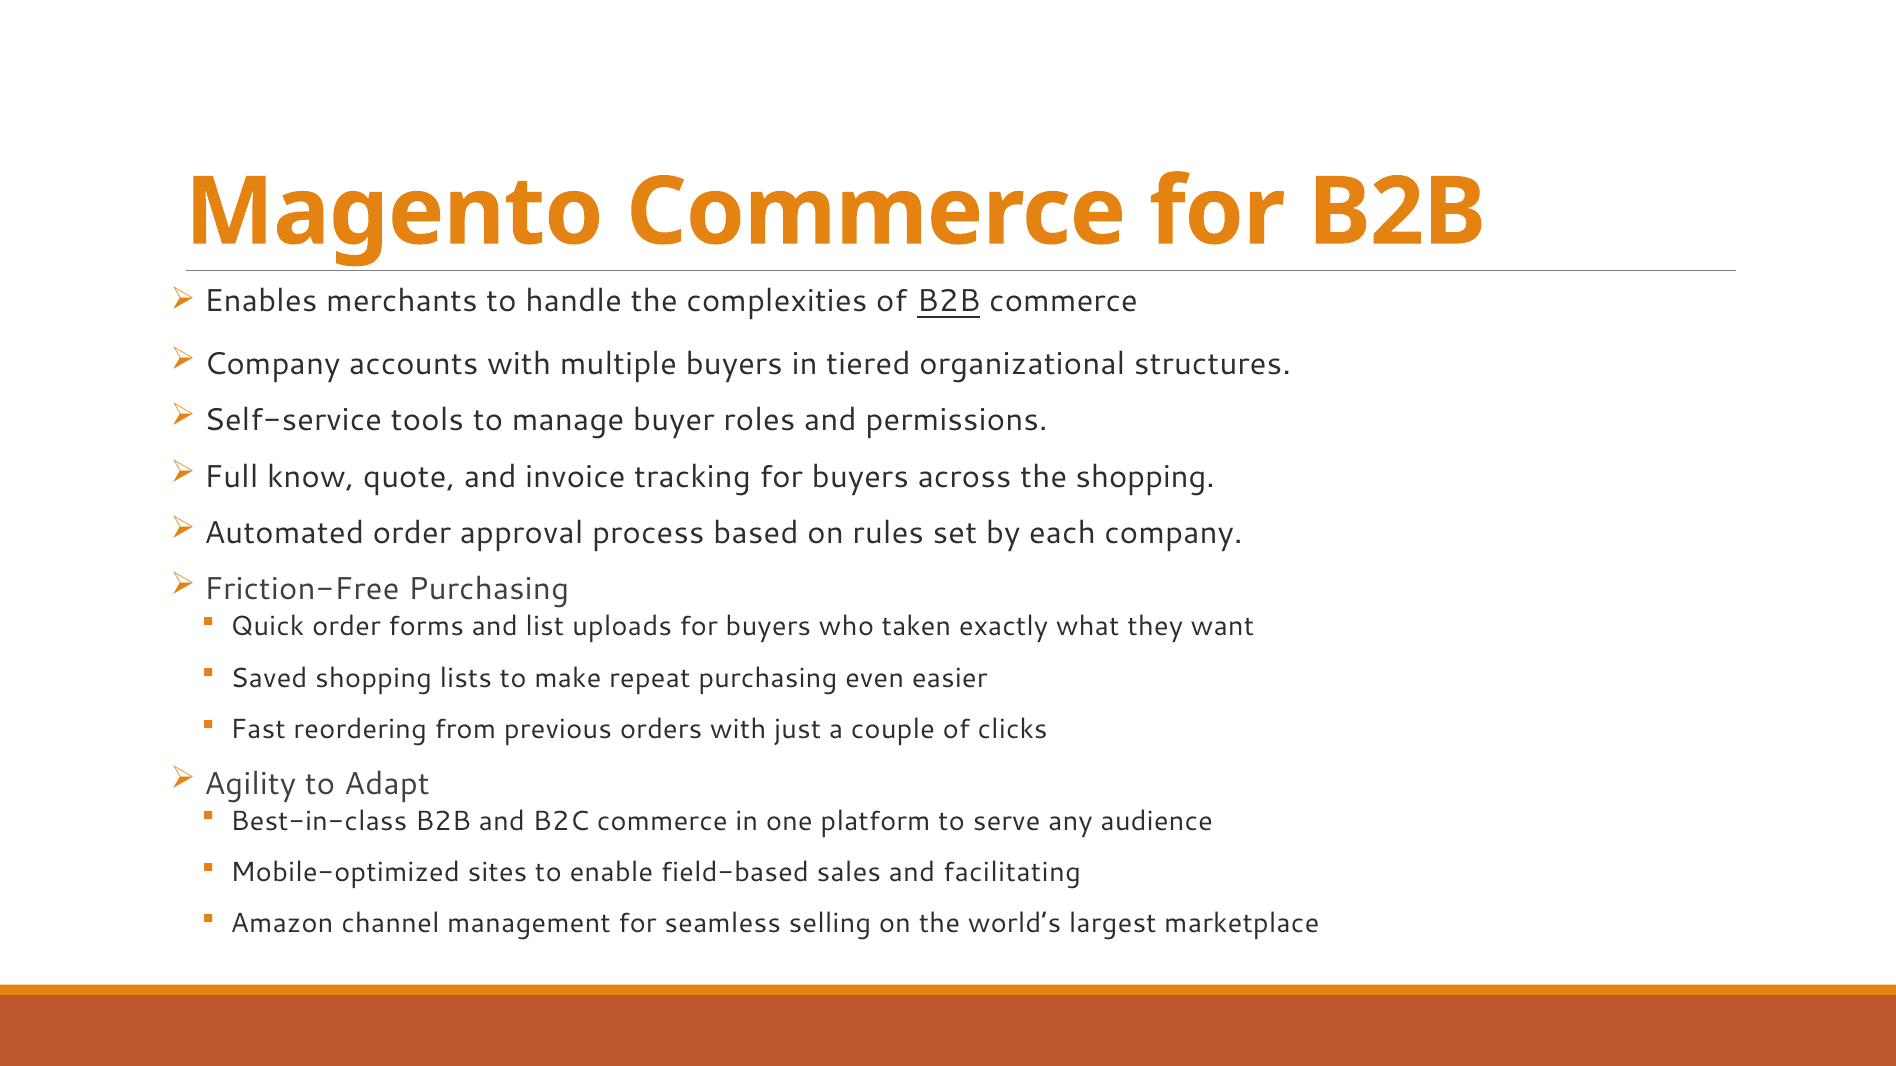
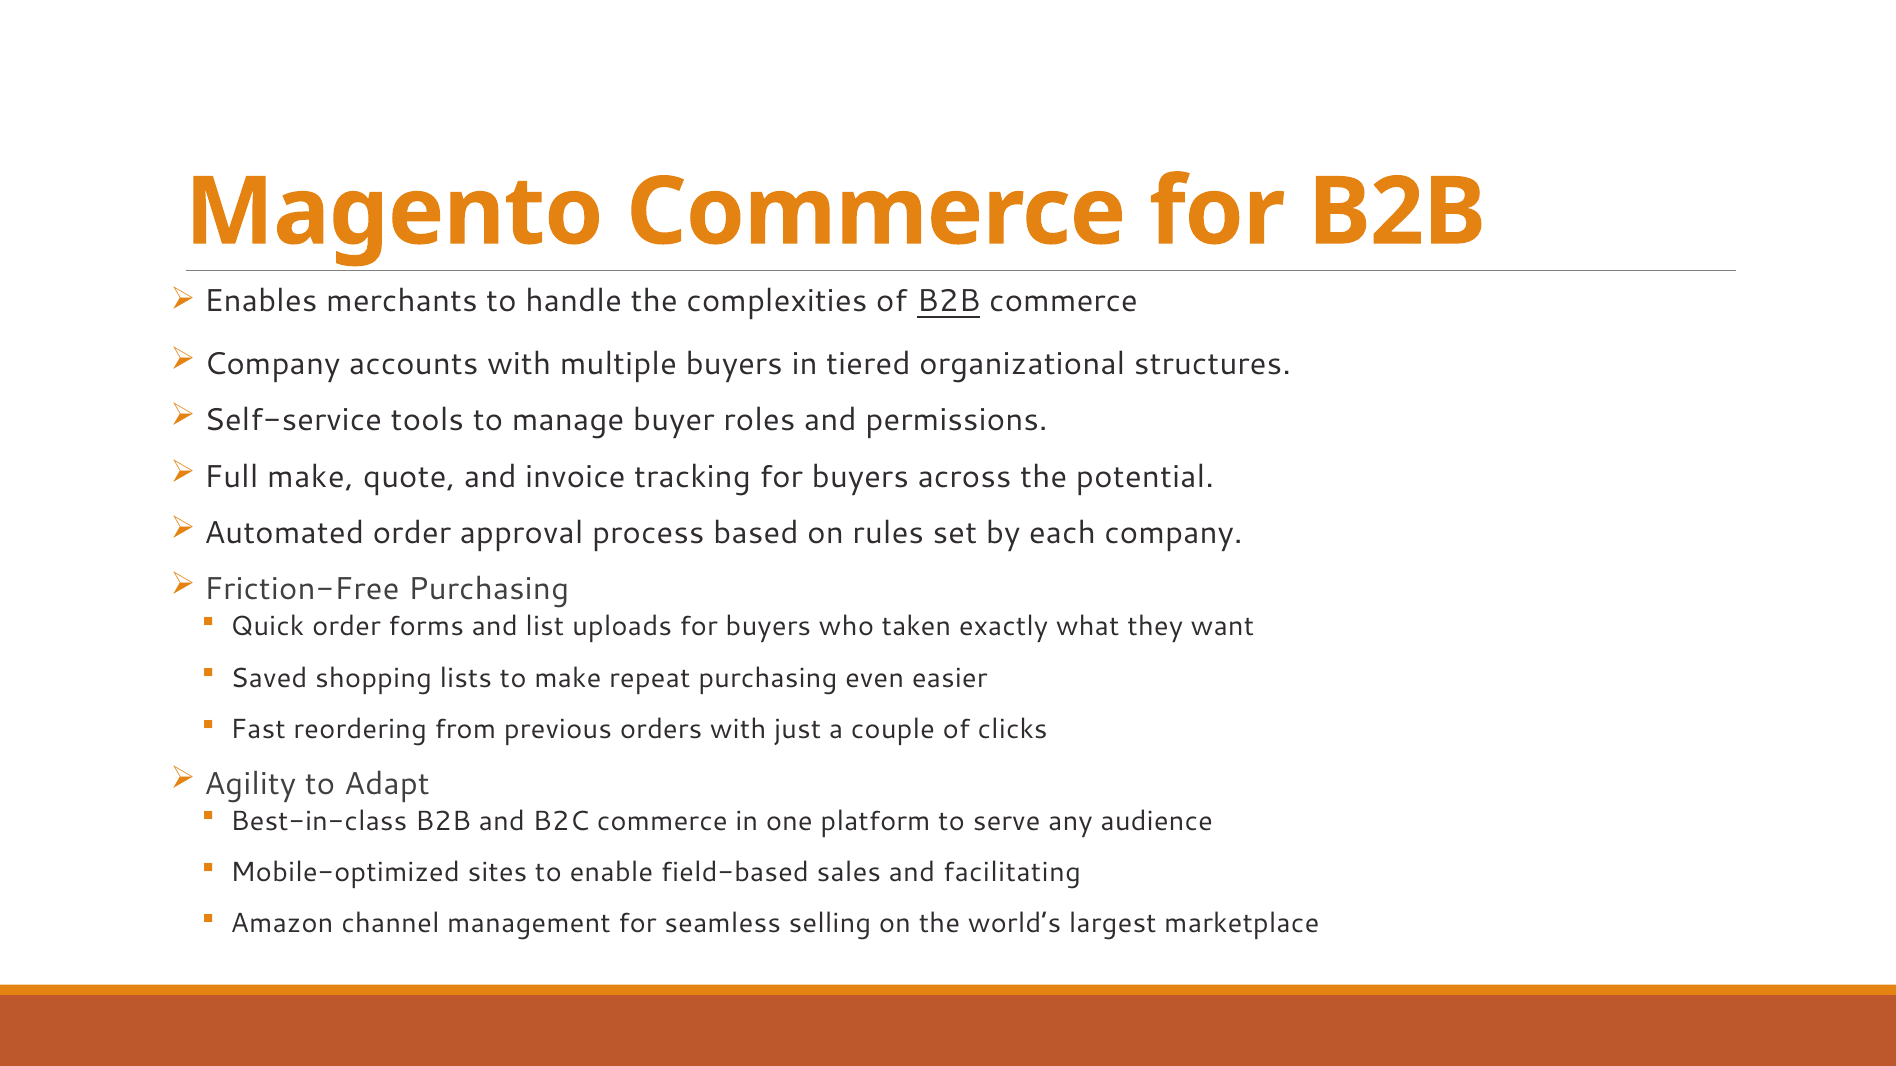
Full know: know -> make (311, 477)
the shopping: shopping -> potential (1145, 477)
